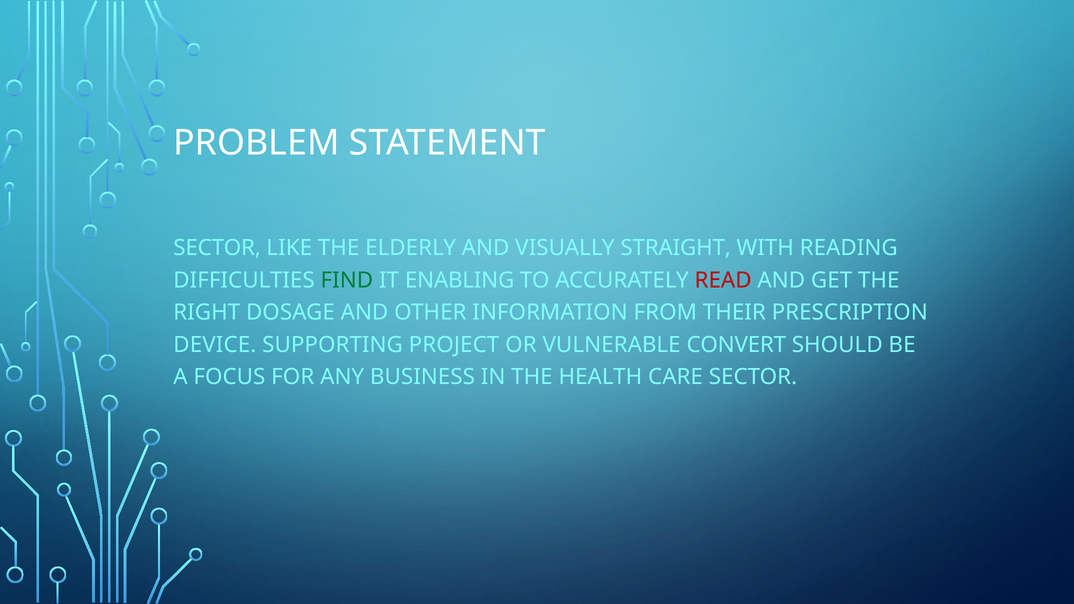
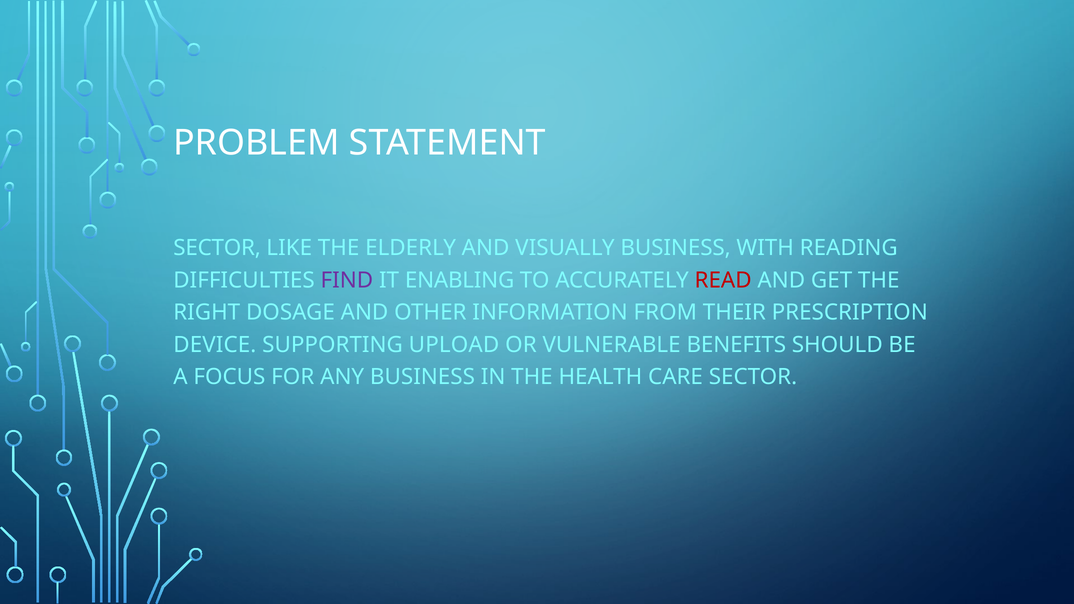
VISUALLY STRAIGHT: STRAIGHT -> BUSINESS (676, 248)
FIND colour: green -> purple (347, 280)
PROJECT: PROJECT -> UPLOAD (454, 345)
CONVERT: CONVERT -> BENEFITS (736, 345)
